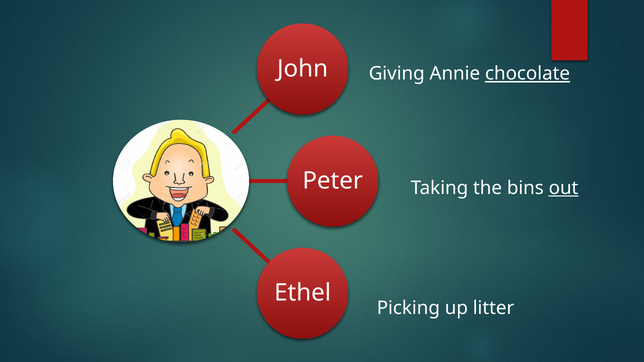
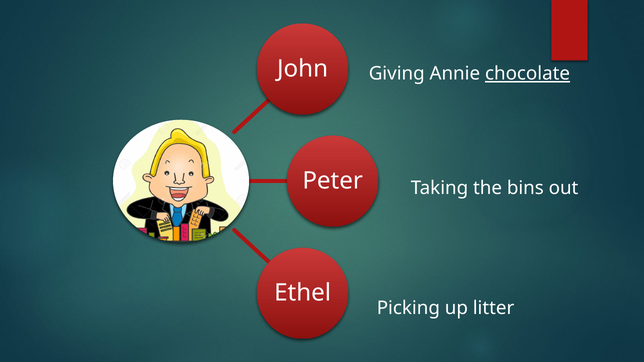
out underline: present -> none (564, 188)
